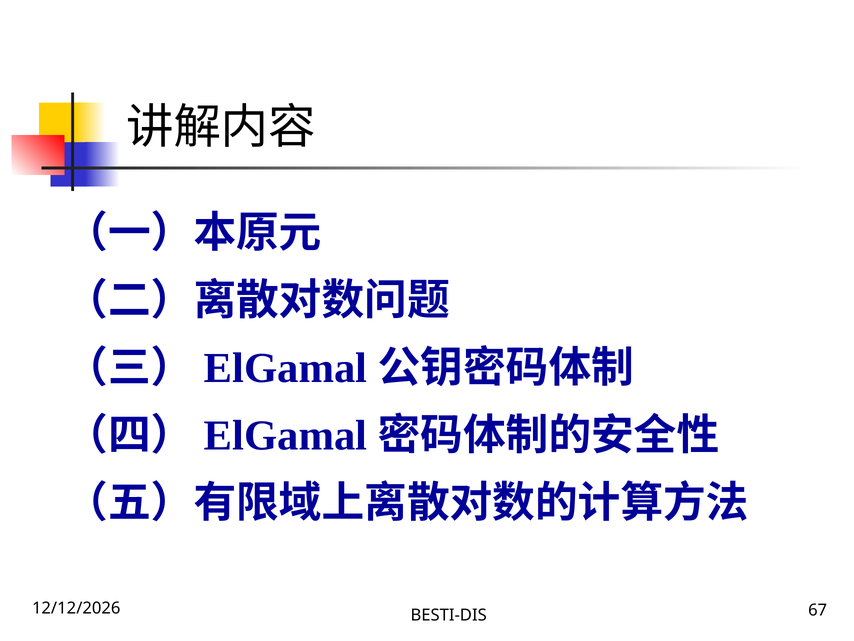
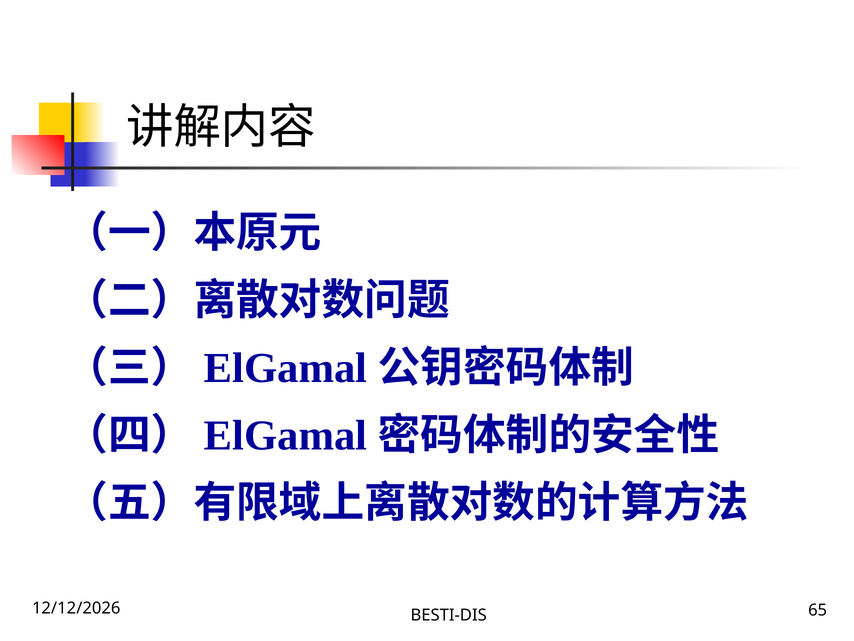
67: 67 -> 65 (818, 610)
